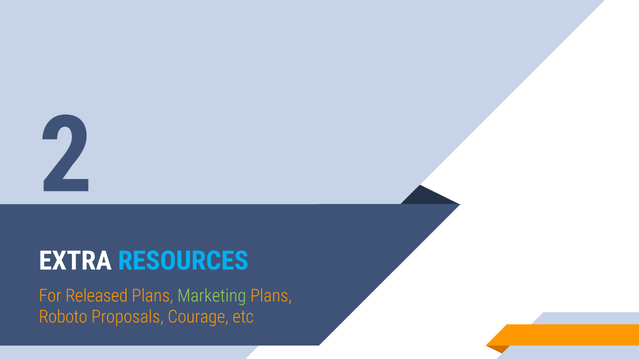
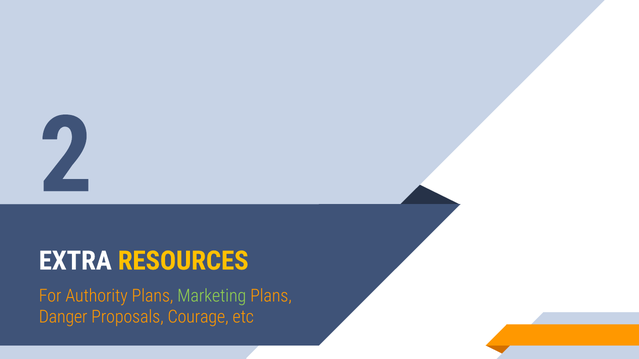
RESOURCES colour: light blue -> yellow (183, 261)
Released: Released -> Authority (97, 296)
Roboto: Roboto -> Danger (63, 317)
